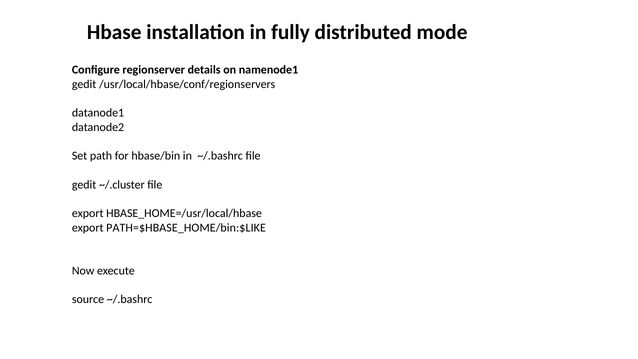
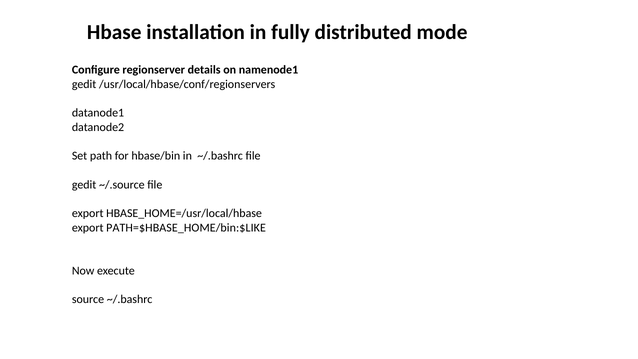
~/.cluster: ~/.cluster -> ~/.source (122, 185)
